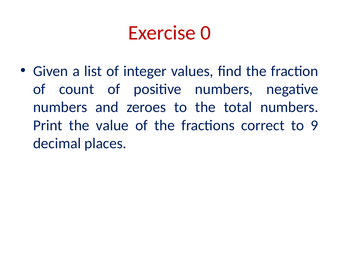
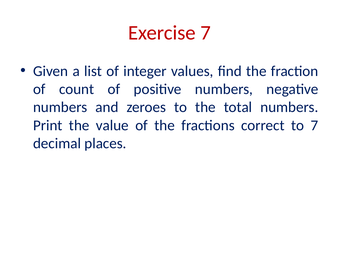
Exercise 0: 0 -> 7 (206, 33)
to 9: 9 -> 7 (314, 125)
